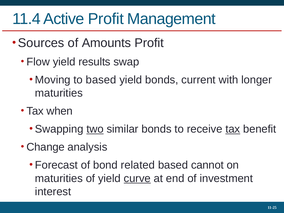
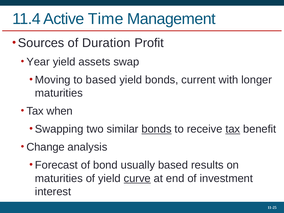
Active Profit: Profit -> Time (106, 19)
Amounts: Amounts -> Duration (106, 43)
Flow: Flow -> Year (38, 62)
results: results -> assets (94, 62)
two underline: present -> none (95, 129)
bonds underline: none -> present (157, 129)
related: related -> usually (138, 165)
cannot: cannot -> results (207, 165)
